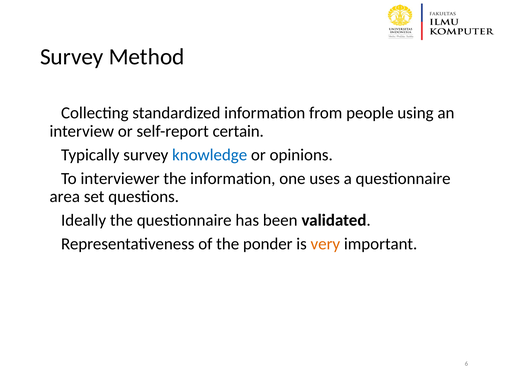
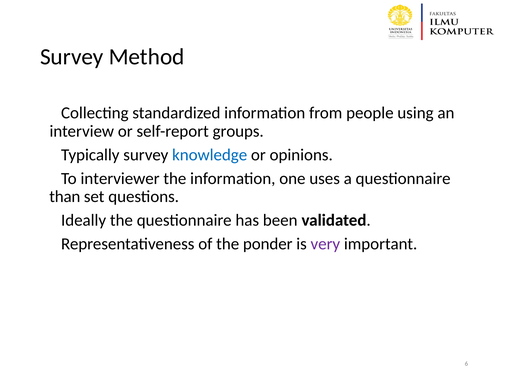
certain: certain -> groups (238, 131)
area: area -> than (65, 197)
very colour: orange -> purple (325, 244)
